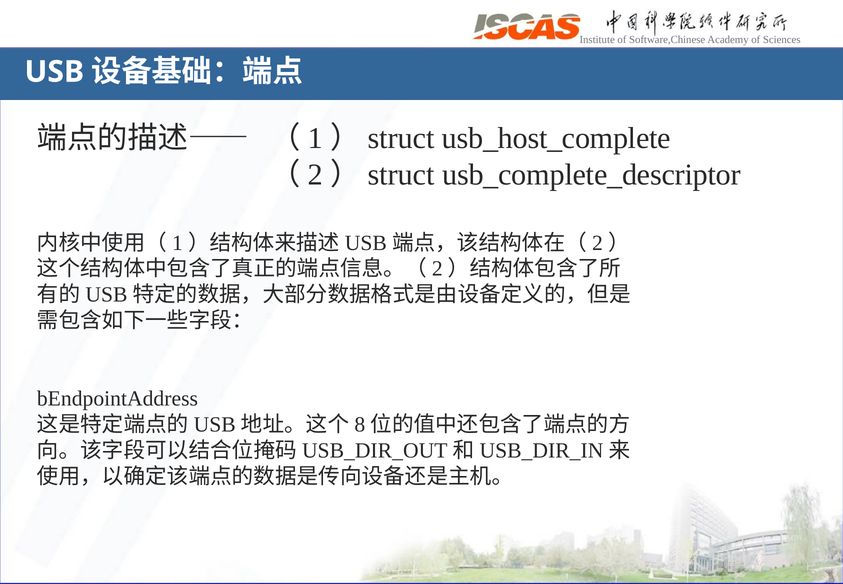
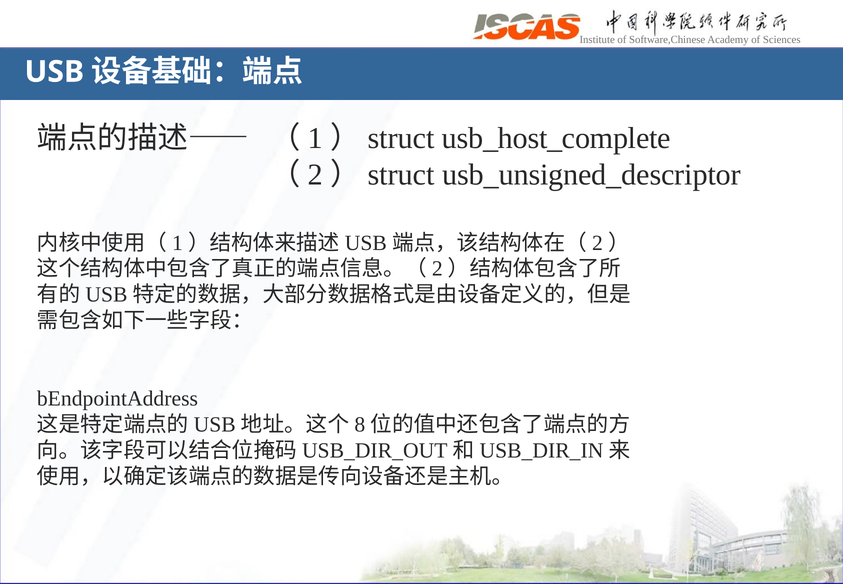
usb_complete_descriptor: usb_complete_descriptor -> usb_unsigned_descriptor (591, 174)
